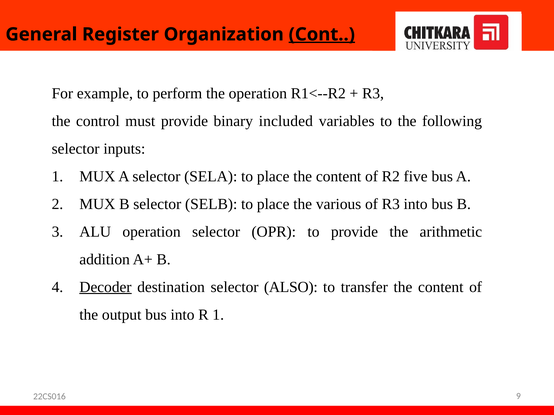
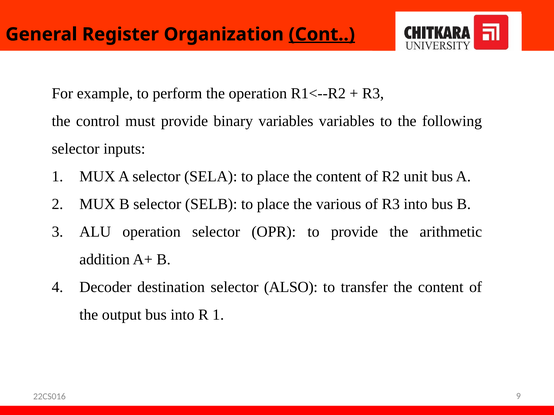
binary included: included -> variables (286, 121)
five: five -> unit (416, 177)
Decoder underline: present -> none (105, 287)
